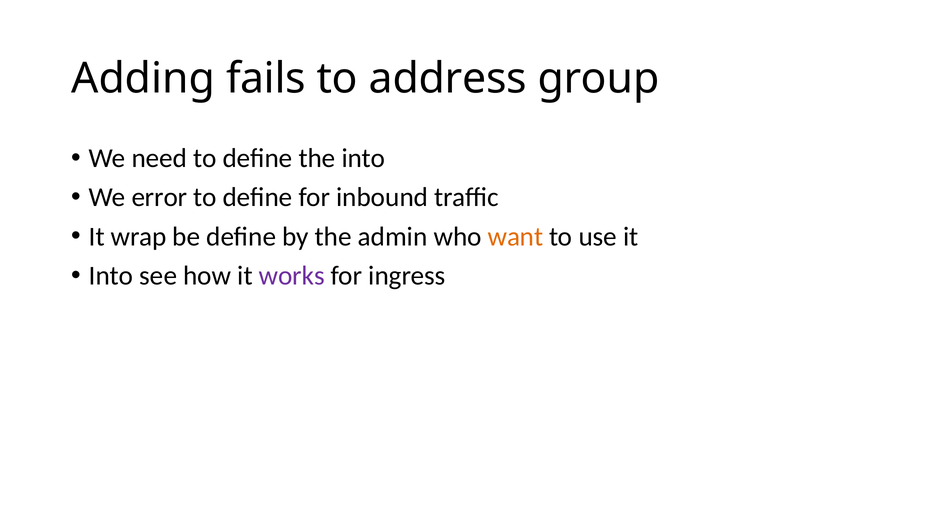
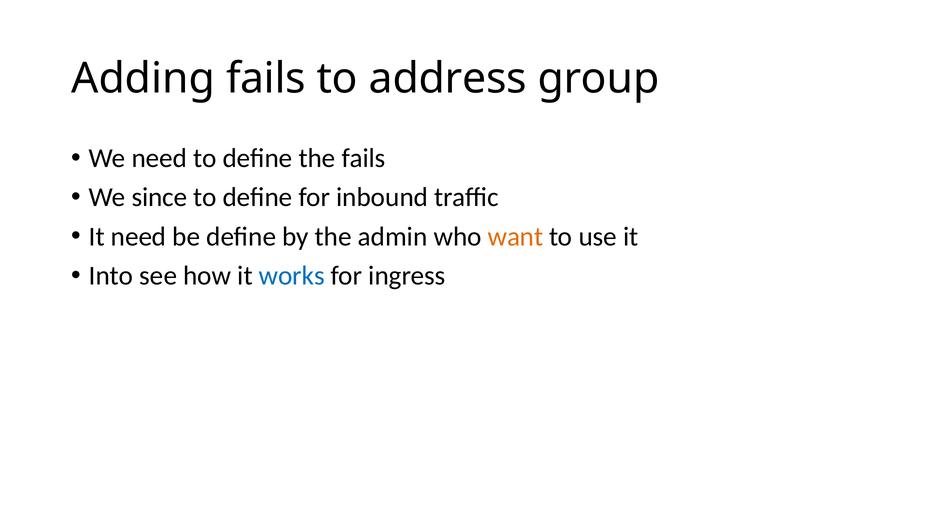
the into: into -> fails (363, 158)
error: error -> since (159, 197)
It wrap: wrap -> need (139, 236)
works colour: purple -> blue (292, 275)
